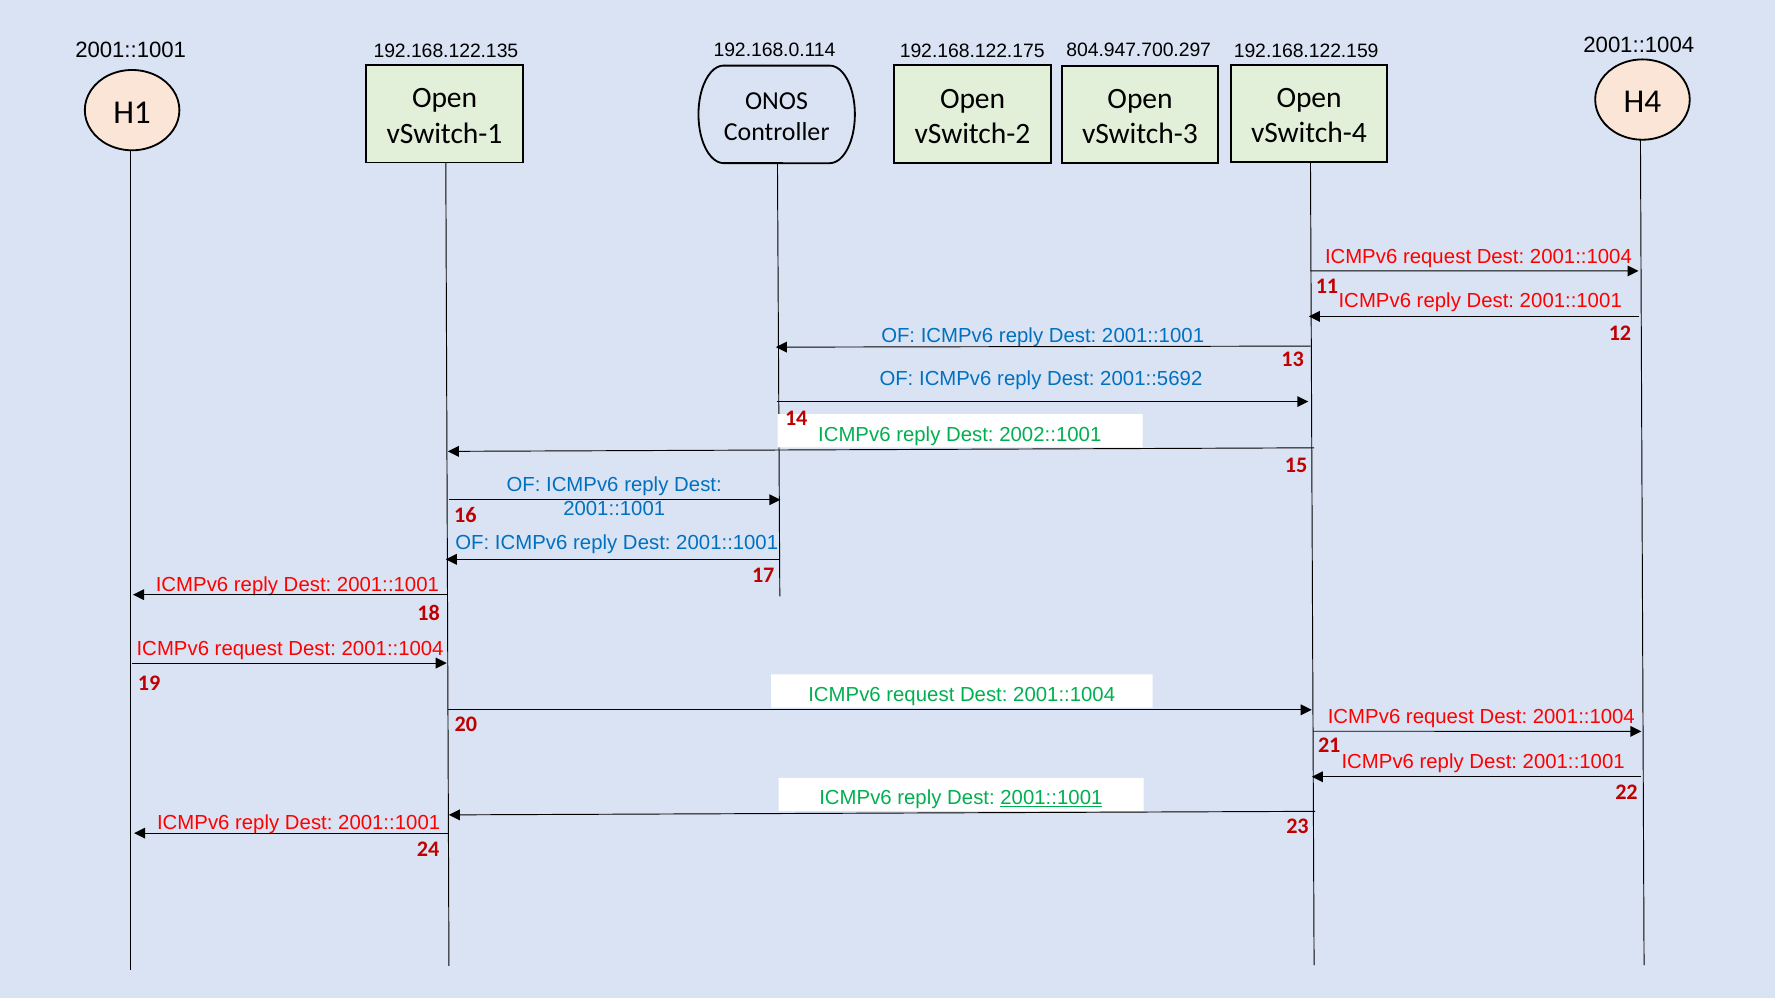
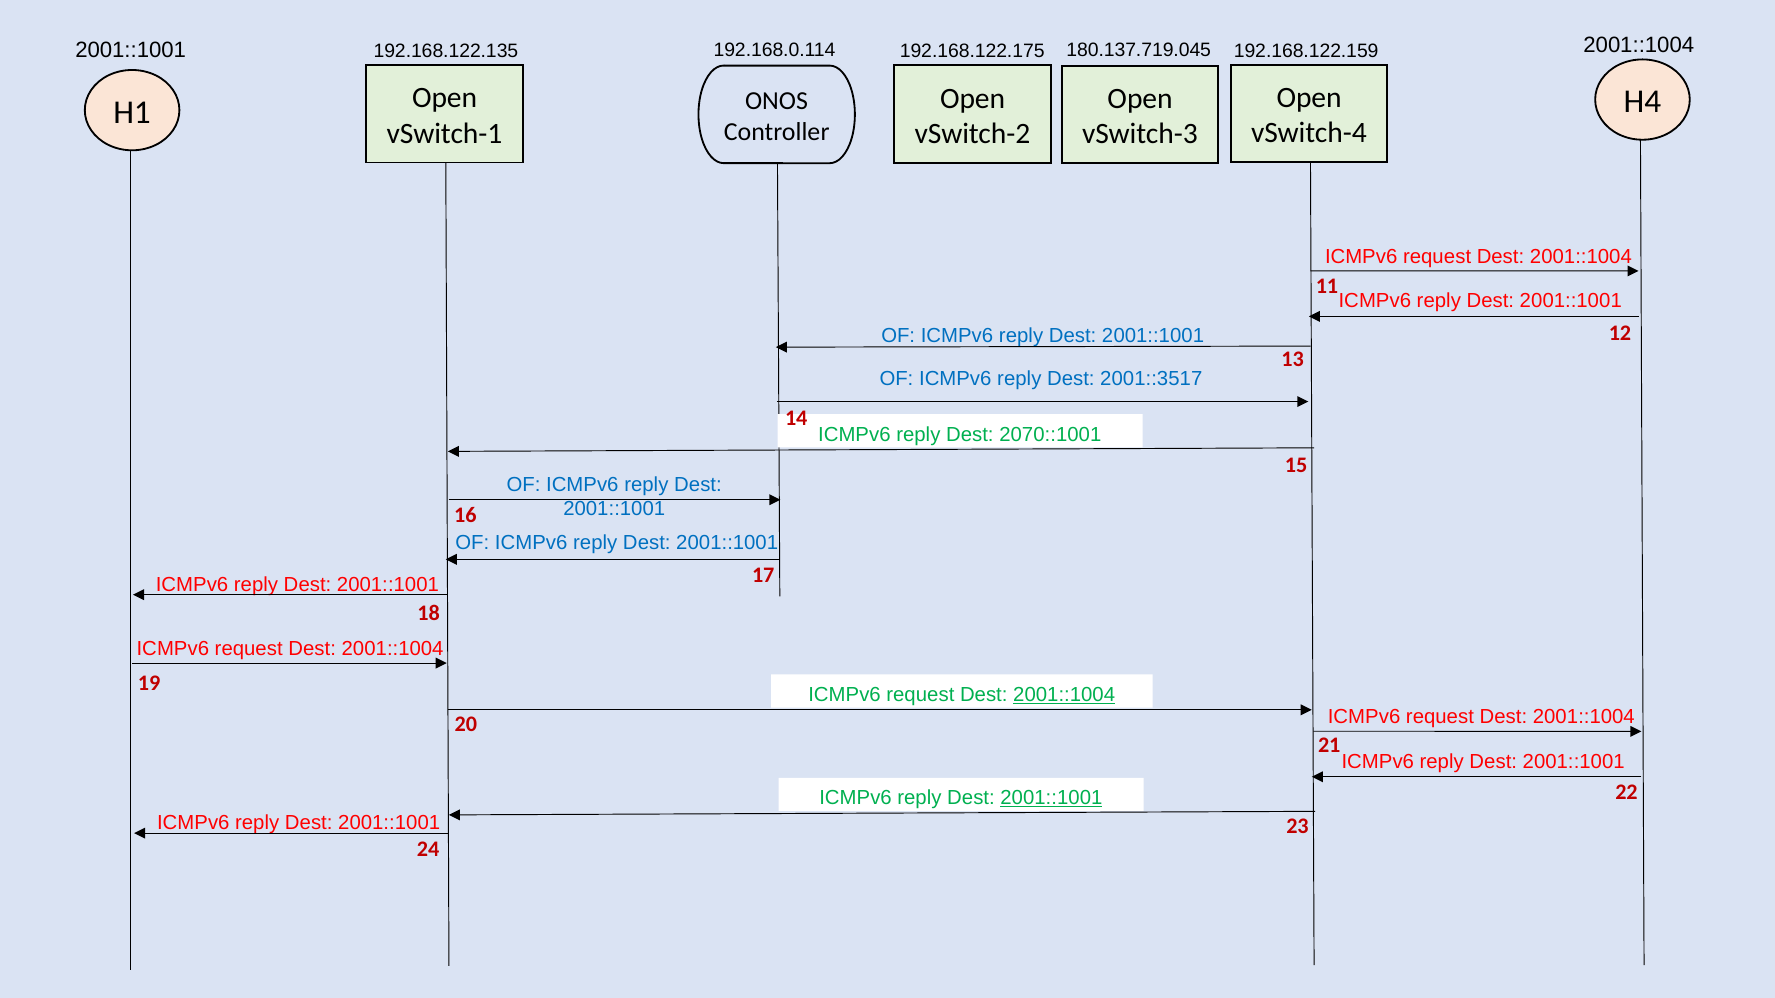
804.947.700.297: 804.947.700.297 -> 180.137.719.045 (1139, 51)
2001::5692: 2001::5692 -> 2001::3517 (1151, 379)
2002::1001: 2002::1001 -> 2070::1001 (1050, 435)
2001::1004 underline: none -> present (1064, 695)
